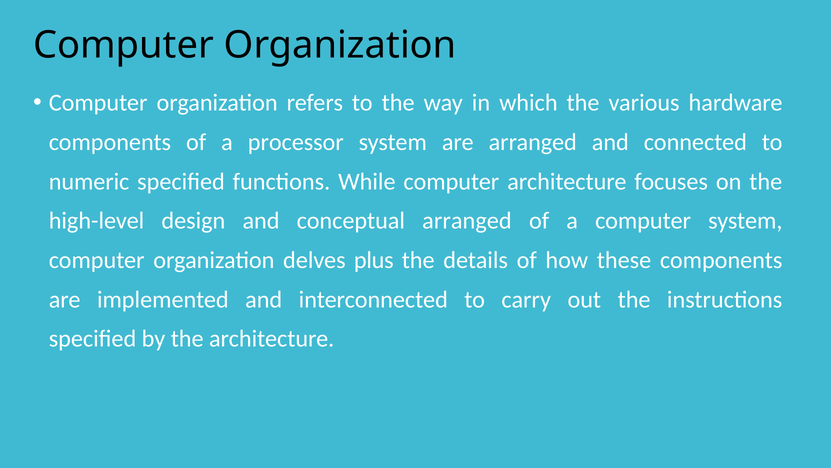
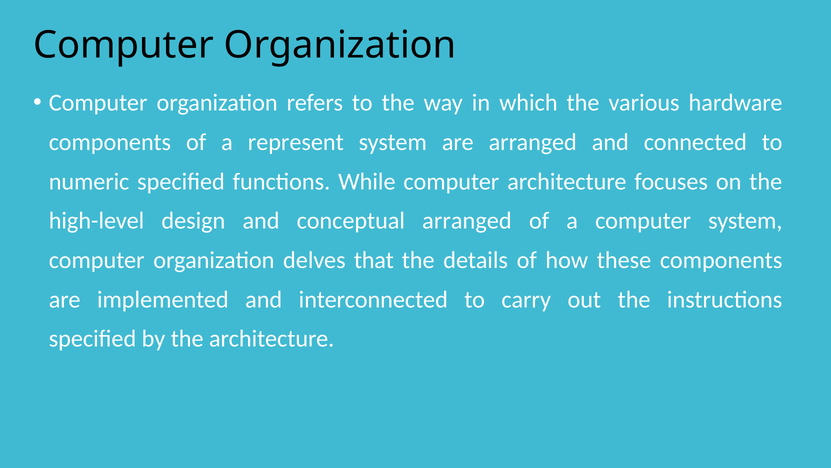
processor: processor -> represent (296, 142)
plus: plus -> that (374, 260)
